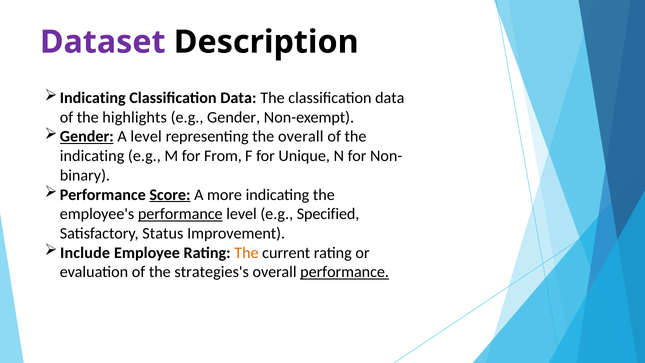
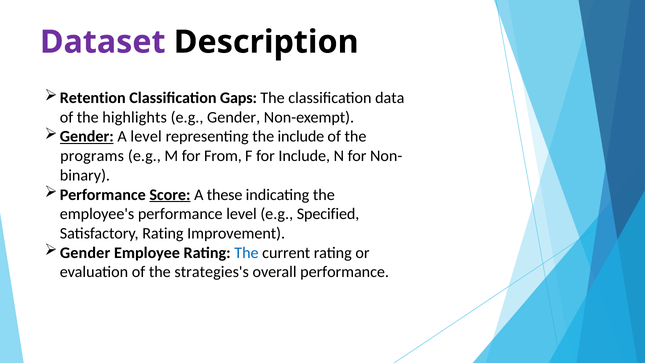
Indicating: Indicating -> Retention (93, 98)
Data: Data -> Gaps (239, 98)
the overall: overall -> include (301, 137)
indicating: indicating -> programs (92, 156)
for Unique: Unique -> Include (304, 156)
more: more -> these (225, 195)
performance underline: present -> none (180, 214)
Satisfactory Status: Status -> Rating (163, 233)
Include: Include -> Gender (85, 253)
The colour: orange -> blue (246, 253)
performance underline: present -> none (345, 272)
